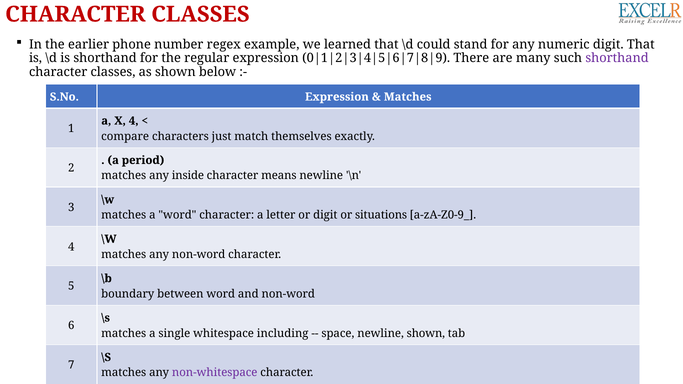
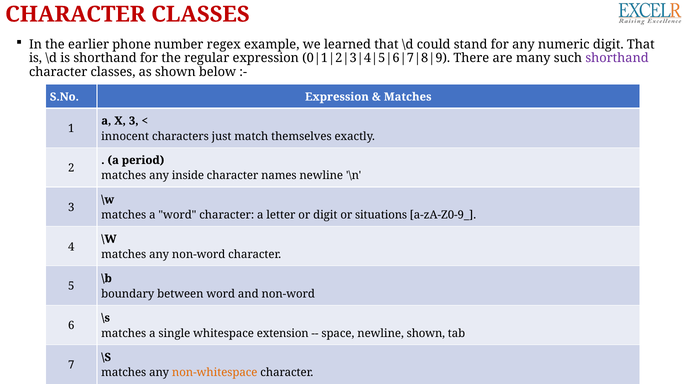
X 4: 4 -> 3 (134, 121)
compare: compare -> innocent (125, 136)
means: means -> names (279, 176)
including: including -> extension (283, 333)
non-whitespace colour: purple -> orange (215, 373)
